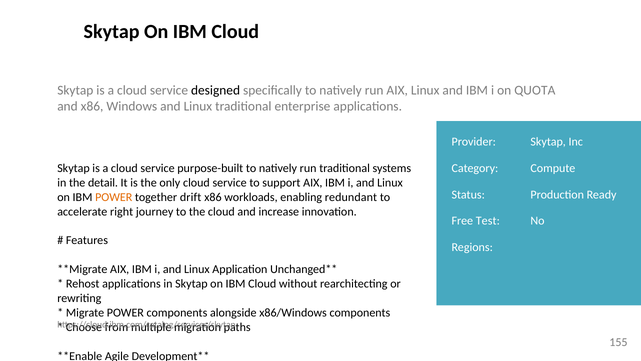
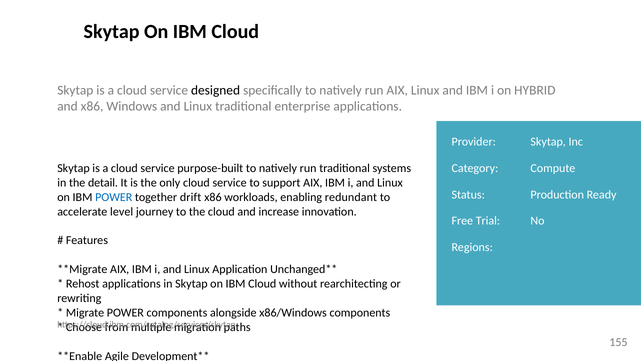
on QUOTA: QUOTA -> HYBRID (535, 90)
POWER colour: orange -> blue (114, 197)
accelerate right: right -> level (122, 211)
Test: Test -> Trial (488, 221)
